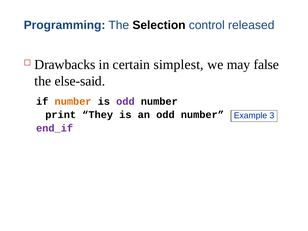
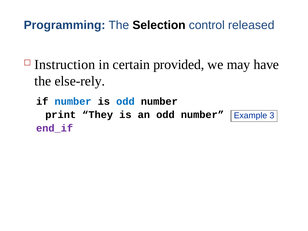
Drawbacks: Drawbacks -> Instruction (65, 65)
simplest: simplest -> provided (179, 65)
false: false -> have (266, 65)
else-said: else-said -> else-rely (80, 81)
number colour: orange -> blue (73, 101)
odd colour: purple -> blue (125, 101)
